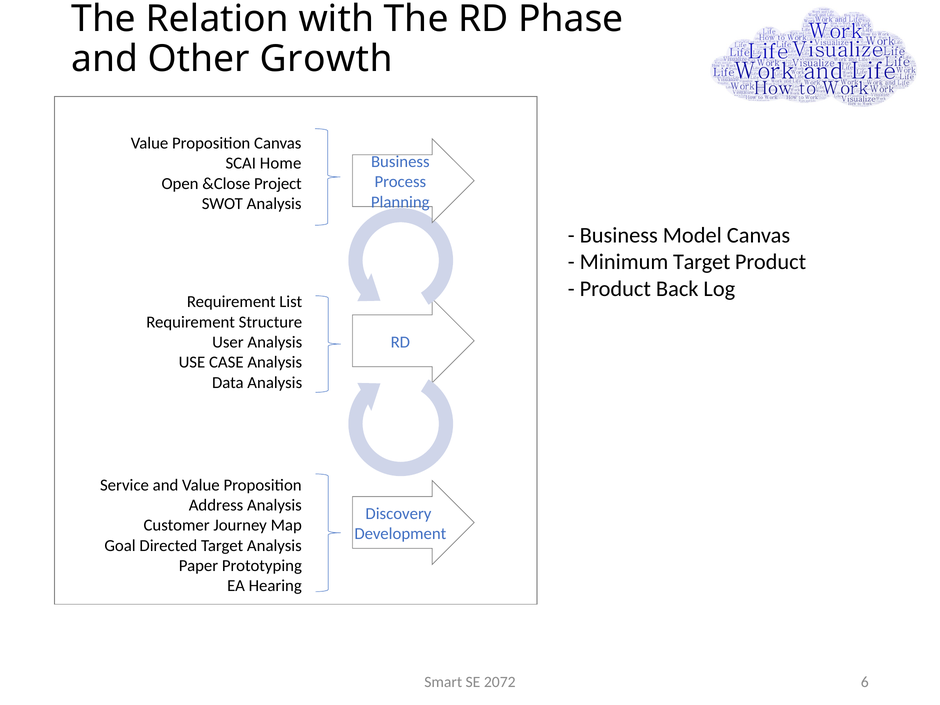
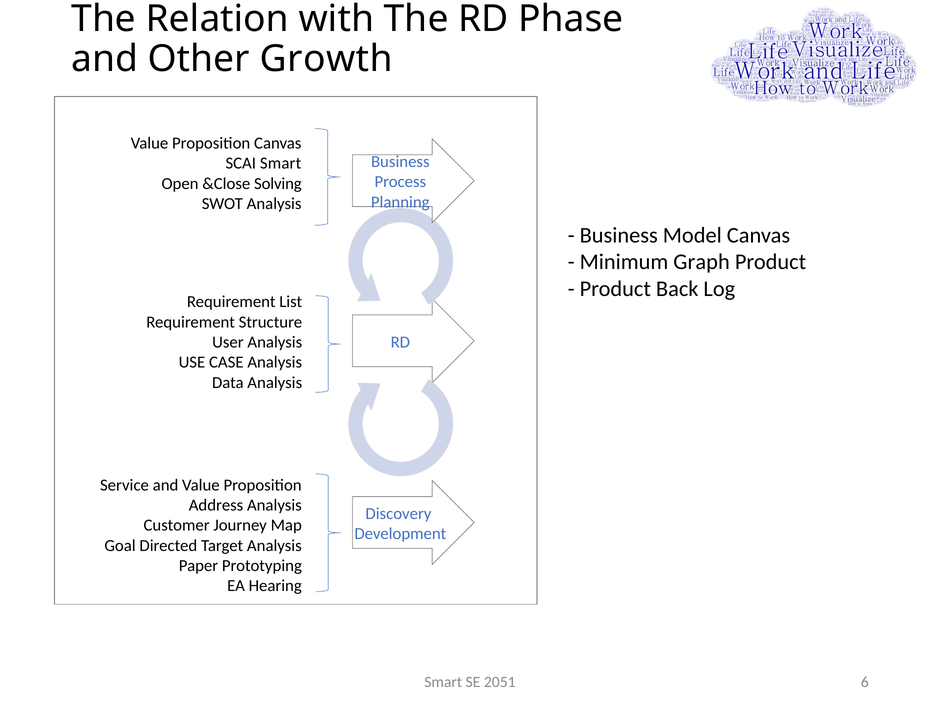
SCAI Home: Home -> Smart (281, 163)
Project: Project -> Solving (278, 184)
Minimum Target: Target -> Graph (702, 262)
2072: 2072 -> 2051 (500, 682)
